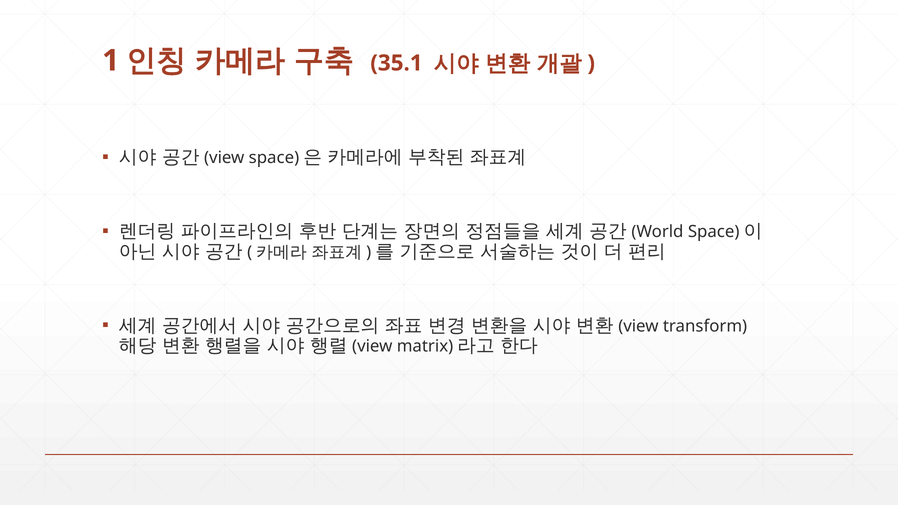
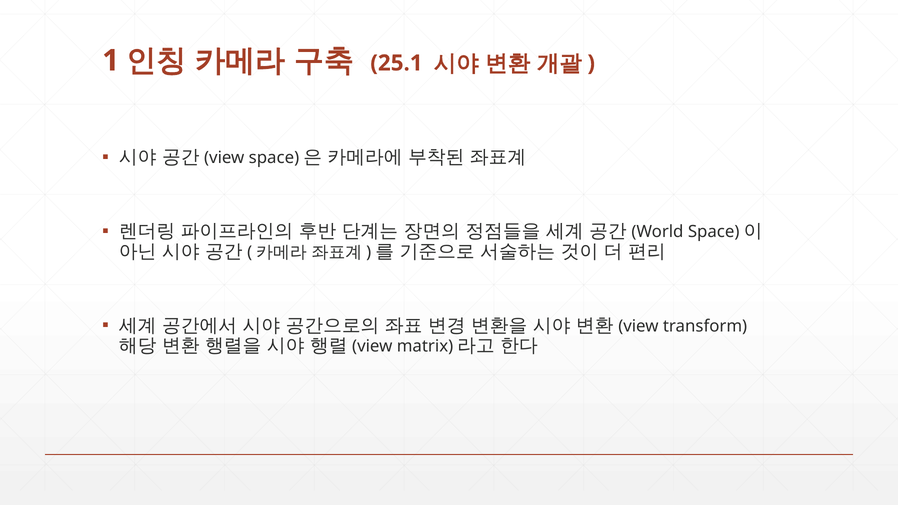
35.1: 35.1 -> 25.1 (396, 63)
